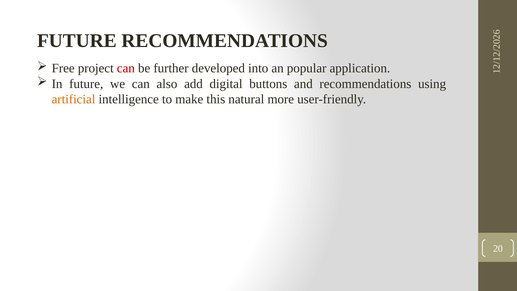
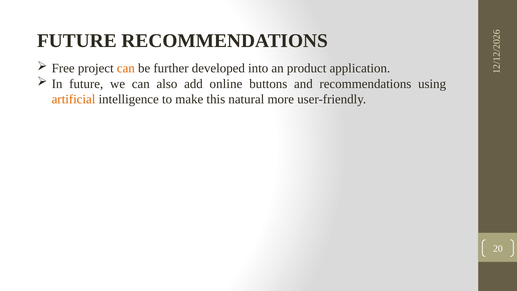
can colour: red -> orange (126, 68)
popular: popular -> product (307, 68)
digital: digital -> online (226, 84)
